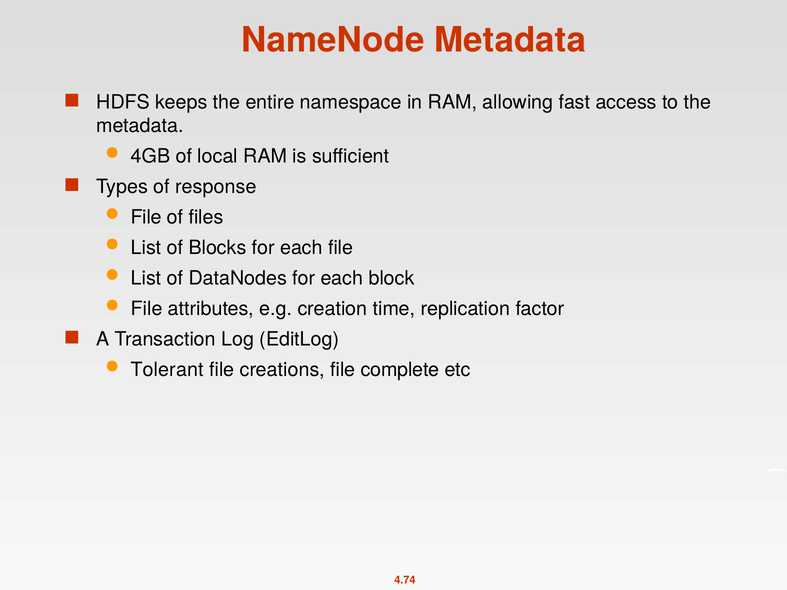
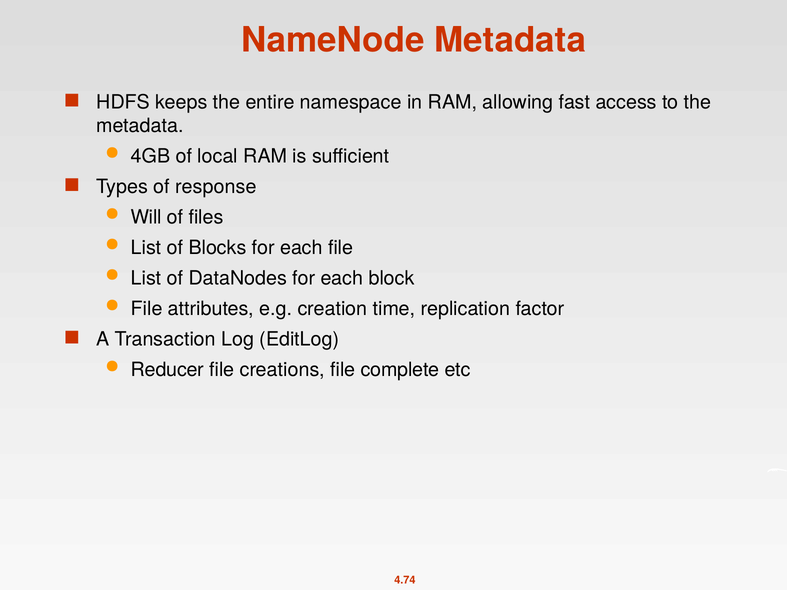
File: File -> Will (146, 217)
Tolerant: Tolerant -> Reducer (167, 370)
